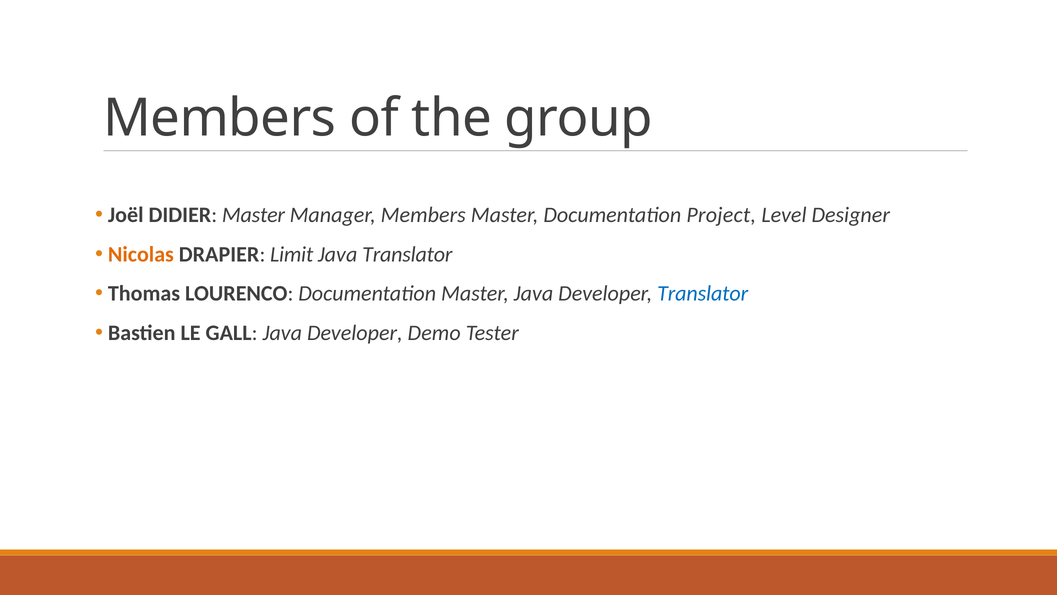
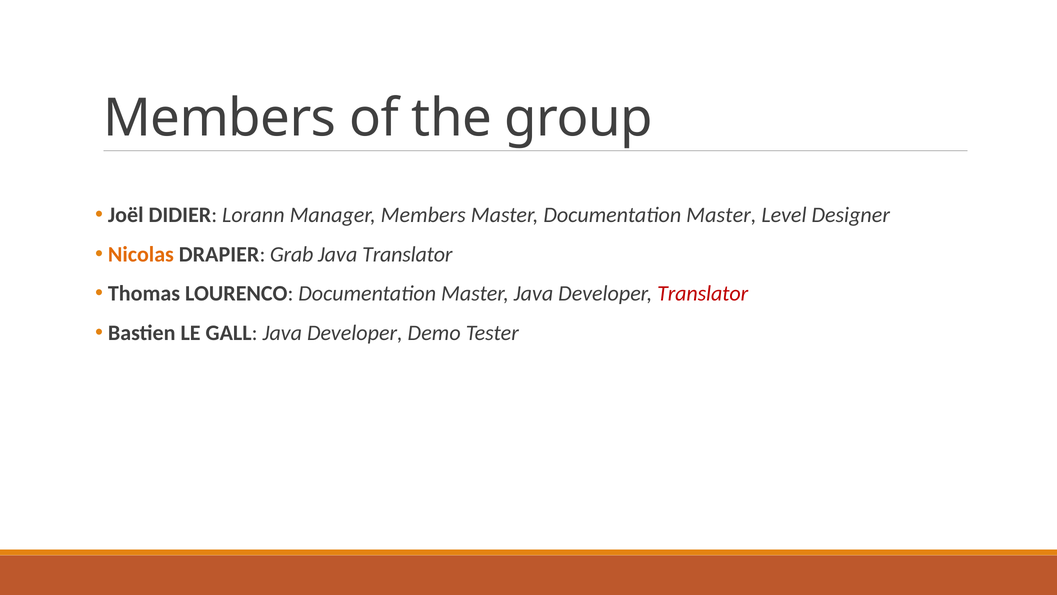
DIDIER Master: Master -> Lorann (253, 215)
Master Documentation Project: Project -> Master (721, 215)
Limit: Limit -> Grab (292, 254)
Translator colour: blue -> red (703, 293)
